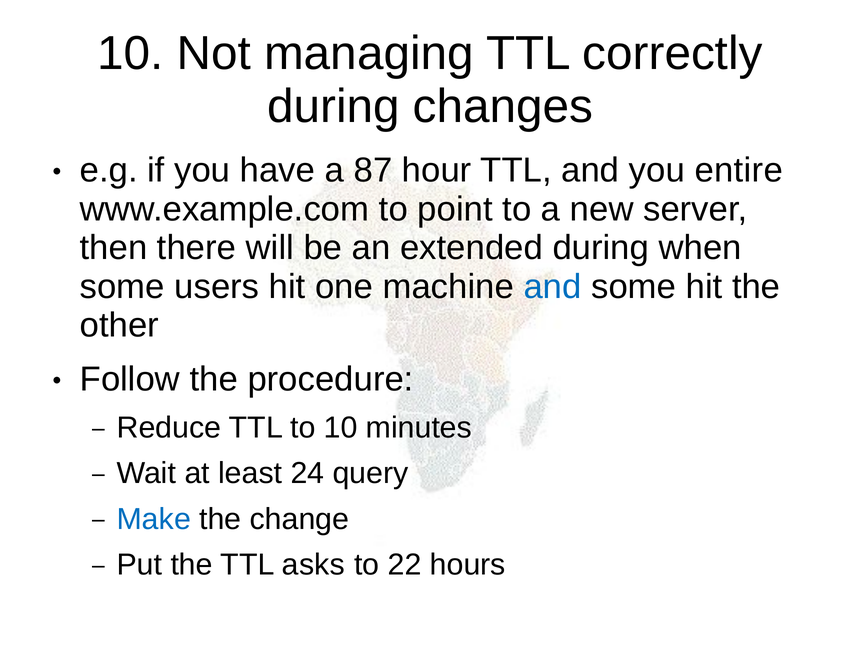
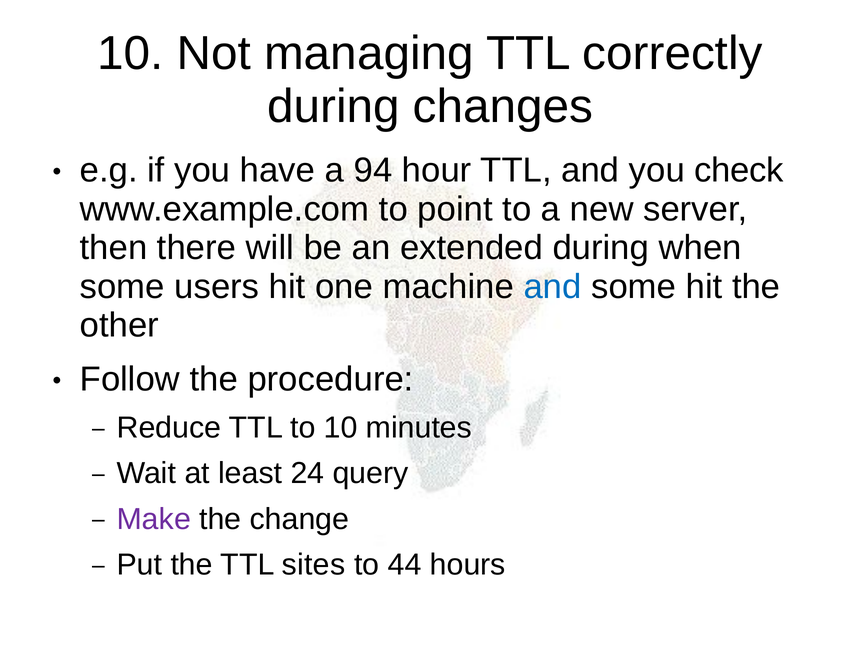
87: 87 -> 94 (373, 171)
entire: entire -> check (739, 171)
Make colour: blue -> purple (154, 519)
asks: asks -> sites (313, 565)
22: 22 -> 44 (405, 565)
